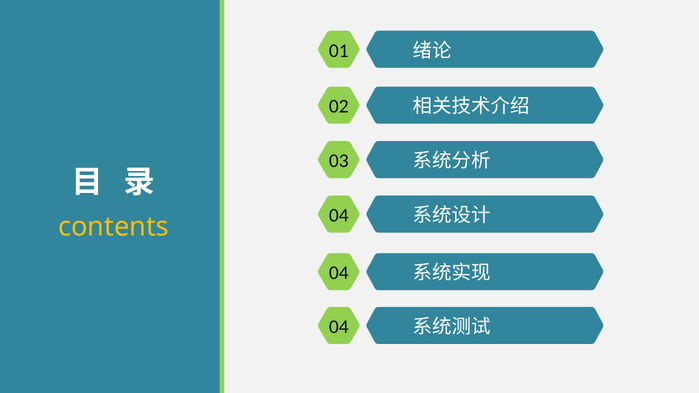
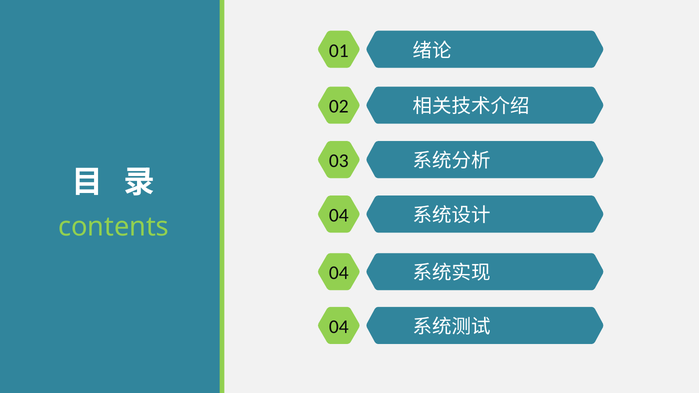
contents colour: yellow -> light green (113, 227)
